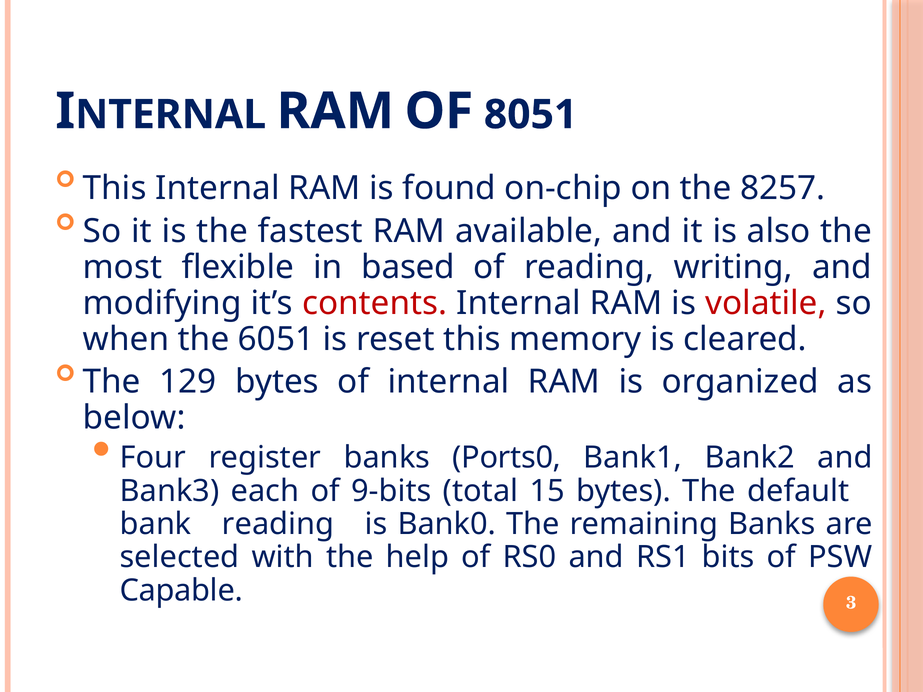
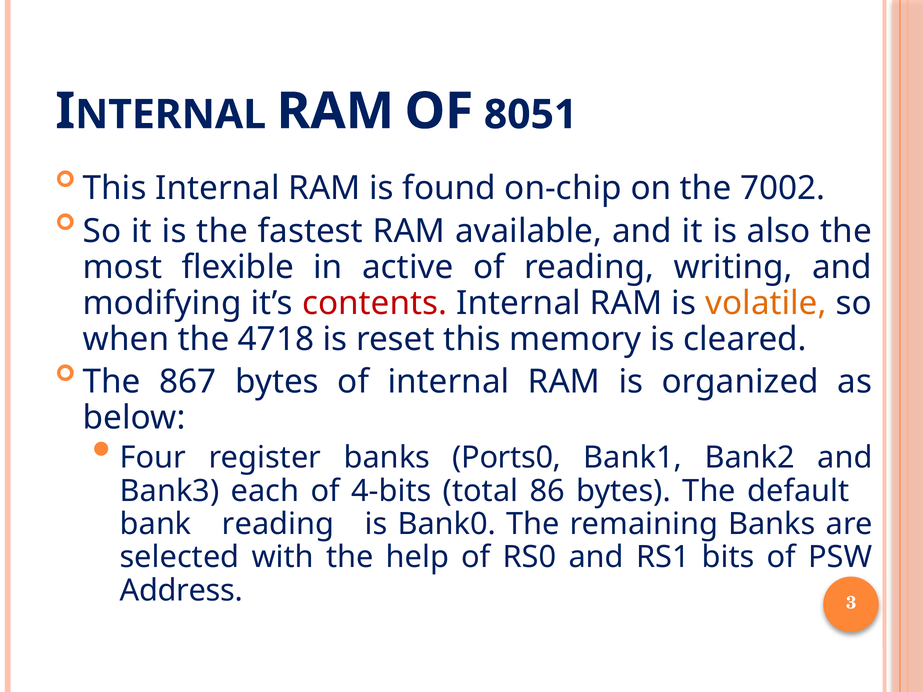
8257: 8257 -> 7002 (783, 188)
based: based -> active (408, 267)
volatile colour: red -> orange (766, 303)
6051: 6051 -> 4718 (276, 339)
129: 129 -> 867 (188, 382)
9-bits: 9-bits -> 4-bits (391, 491)
15: 15 -> 86 (547, 491)
Capable: Capable -> Address (181, 591)
